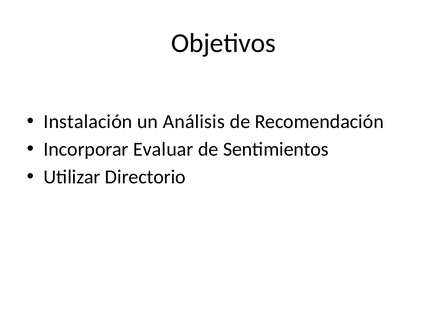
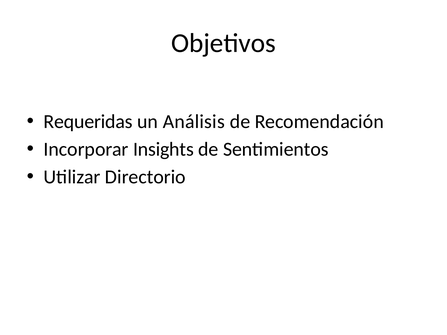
Instalación: Instalación -> Requeridas (88, 122)
Evaluar: Evaluar -> Insights (163, 149)
